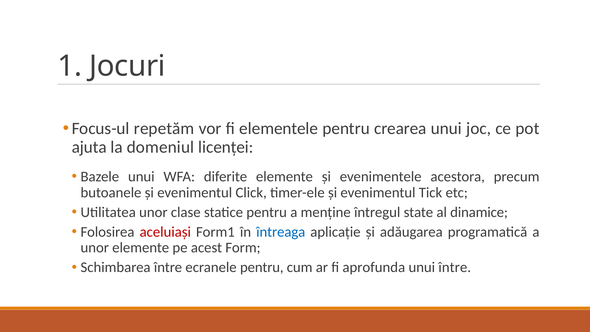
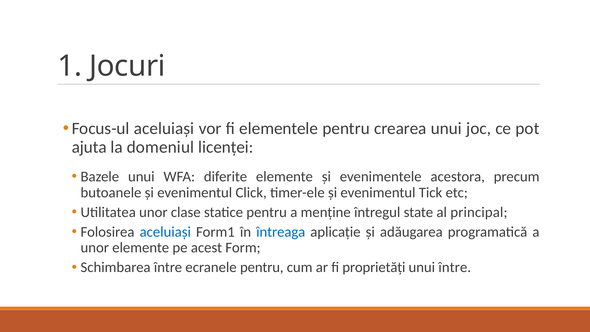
Focus-ul repetăm: repetăm -> aceluiași (164, 128)
dinamice: dinamice -> principal (479, 212)
aceluiași colour: red -> blue (165, 232)
aprofunda: aprofunda -> proprietăți (374, 267)
